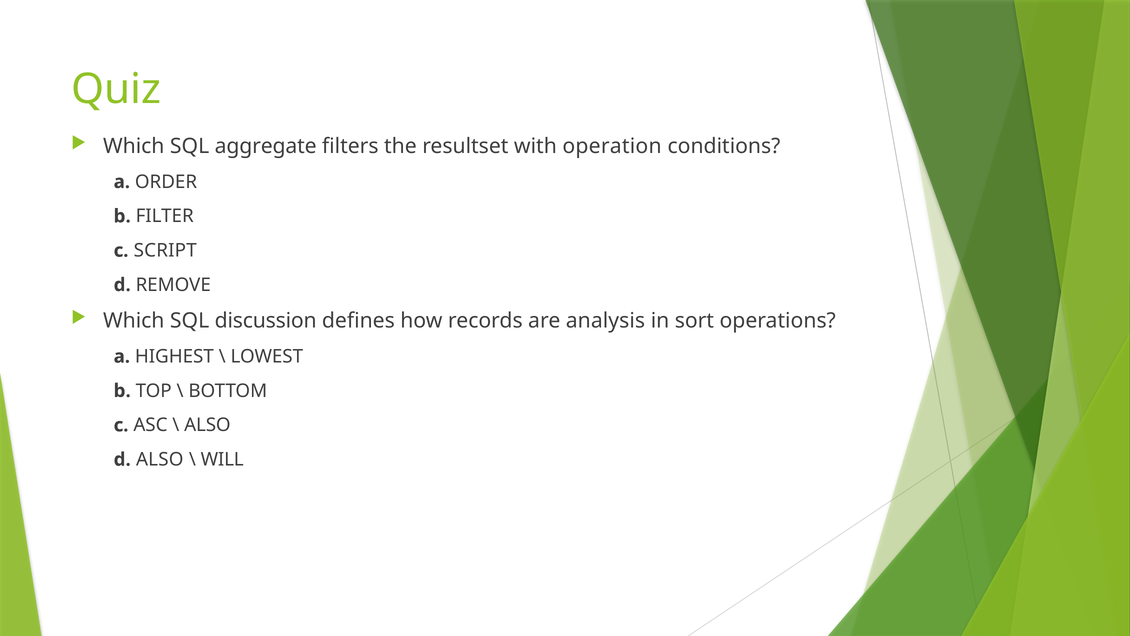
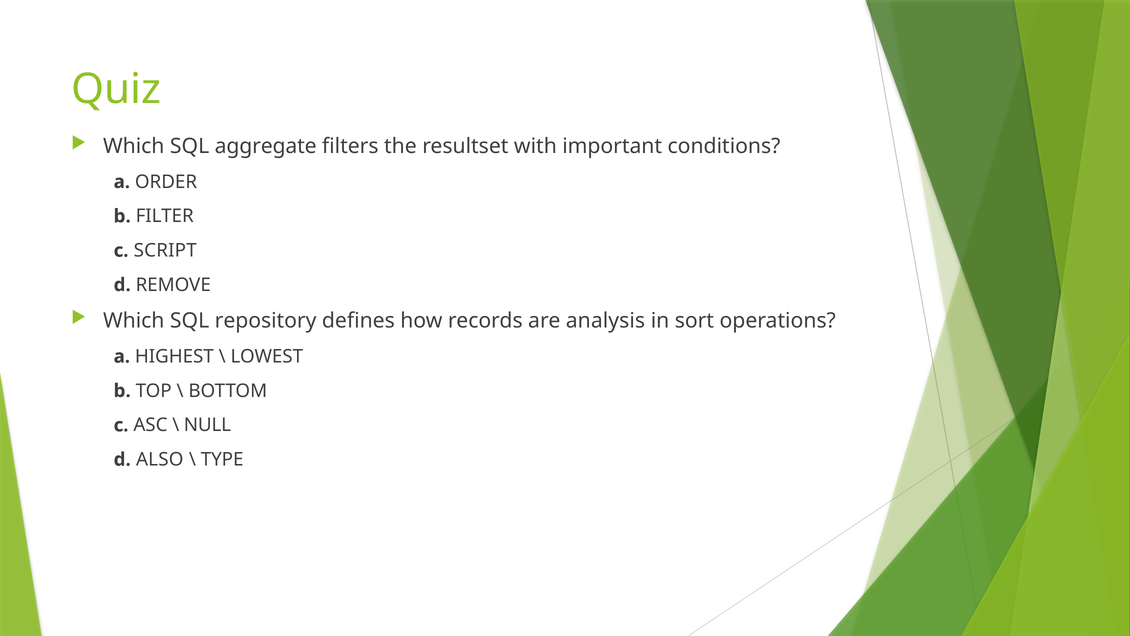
operation: operation -> important (612, 146)
discussion: discussion -> repository (266, 321)
ALSO: ALSO -> NULL (207, 425)
WILL: WILL -> TYPE (222, 459)
